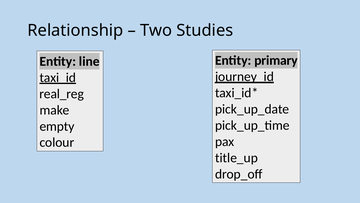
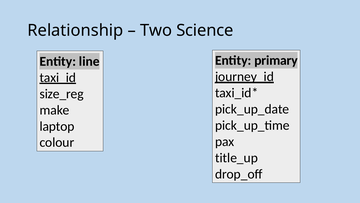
Studies: Studies -> Science (205, 30)
real_reg: real_reg -> size_reg (62, 94)
empty: empty -> laptop (57, 126)
